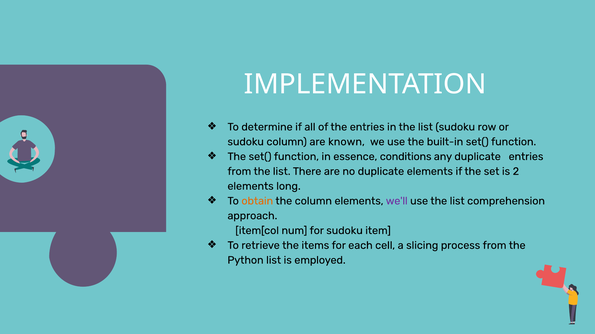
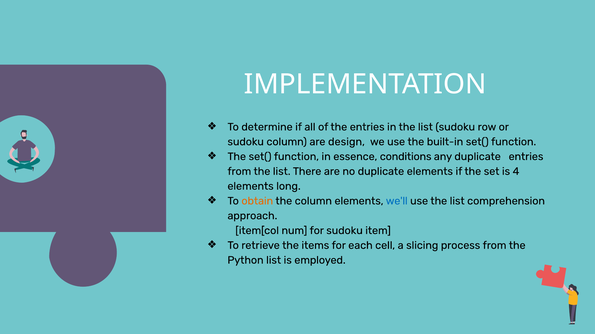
known: known -> design (346, 142)
2: 2 -> 4 (516, 172)
we'll colour: purple -> blue (397, 201)
